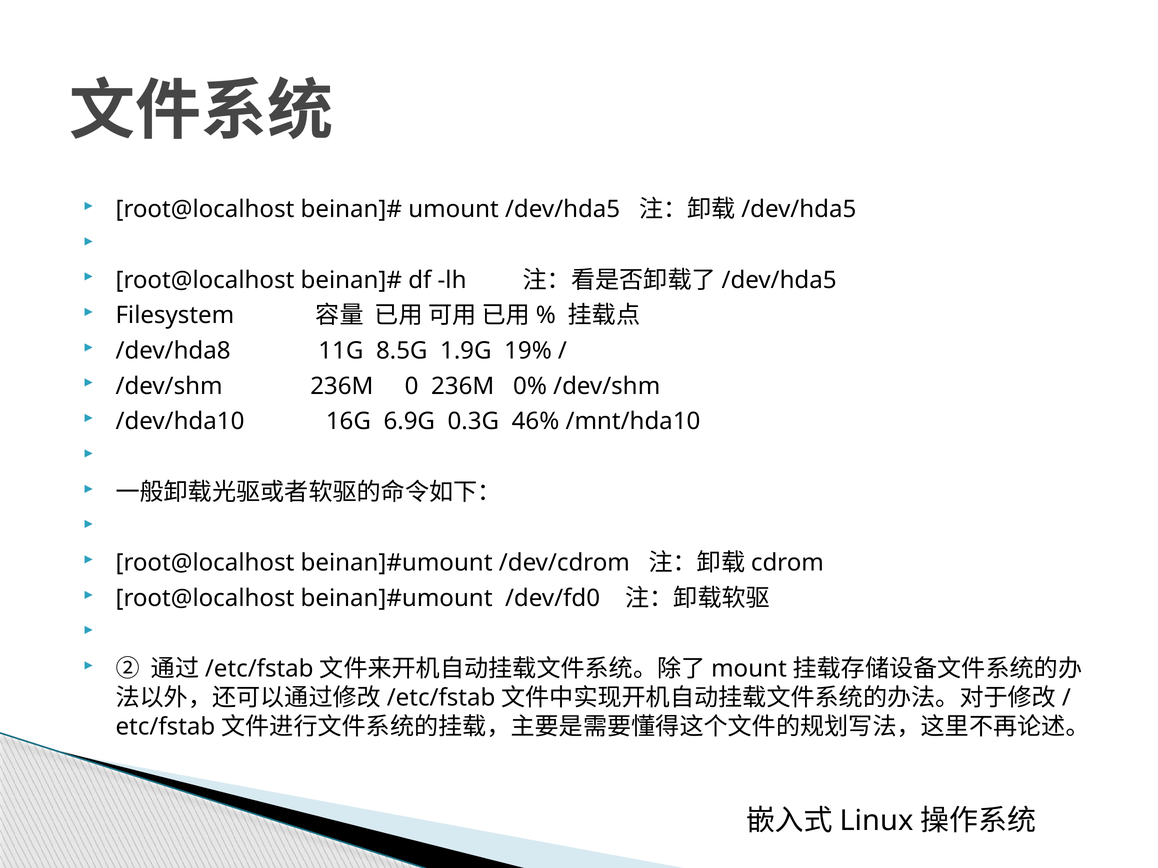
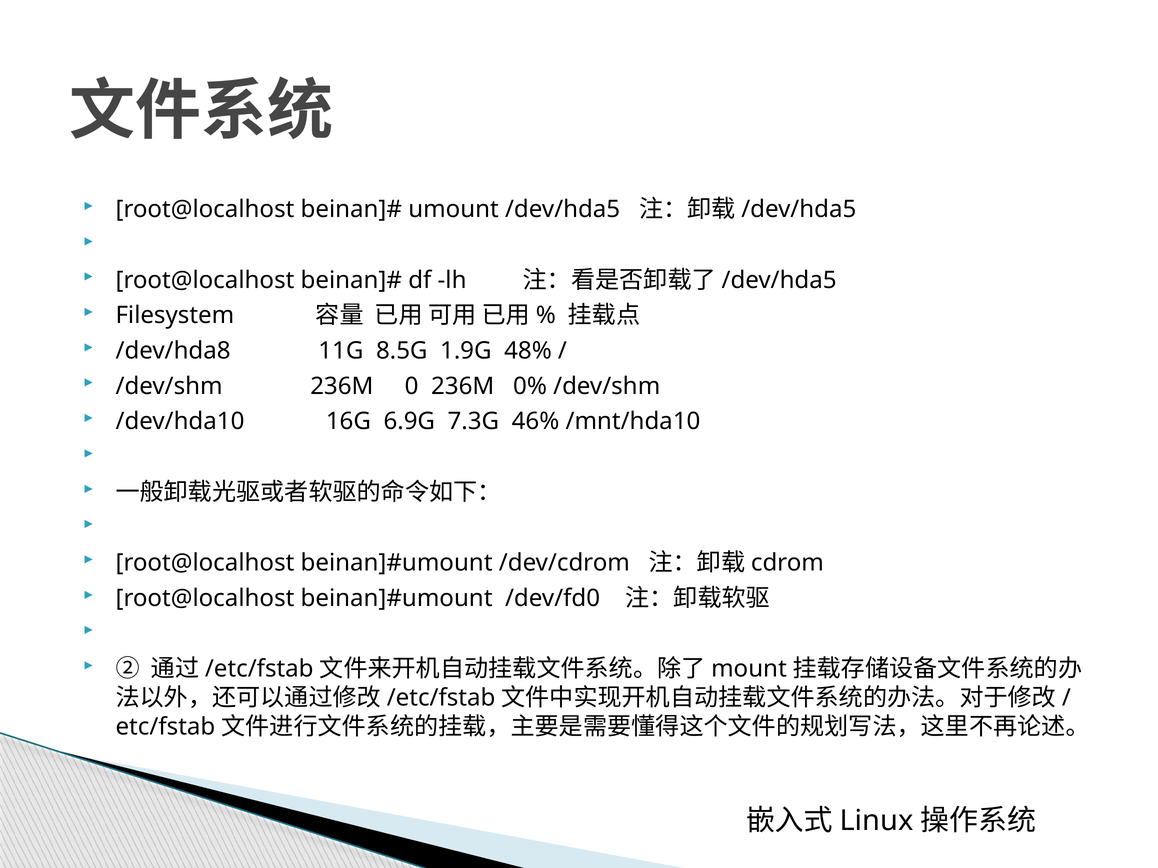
19%: 19% -> 48% (528, 351)
0.3G: 0.3G -> 7.3G (473, 422)
